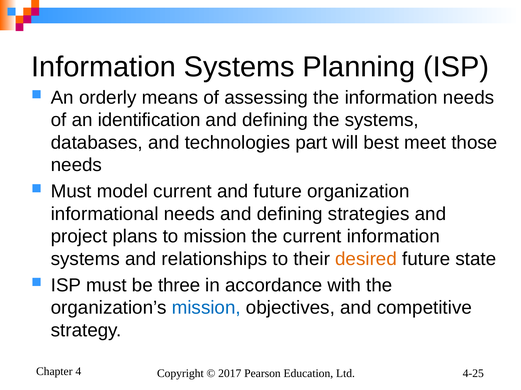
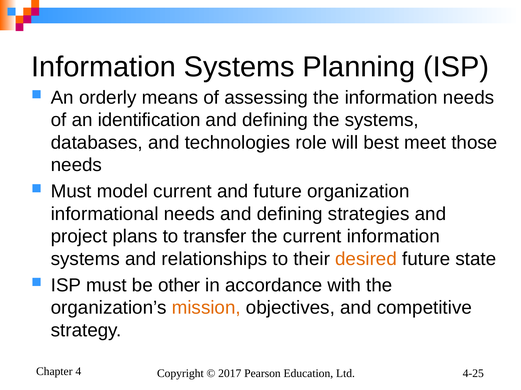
part: part -> role (311, 143)
to mission: mission -> transfer (215, 237)
three: three -> other (179, 286)
mission colour: blue -> orange (206, 308)
